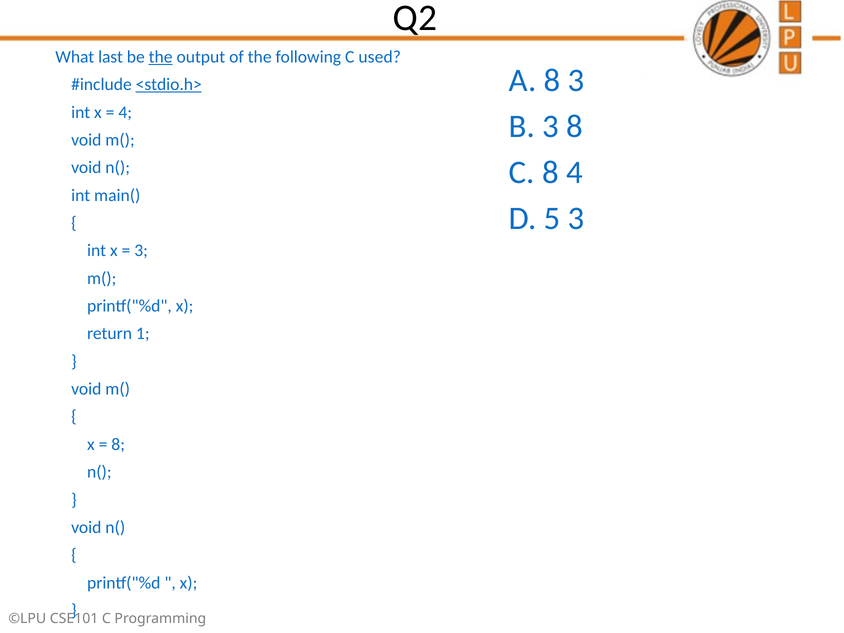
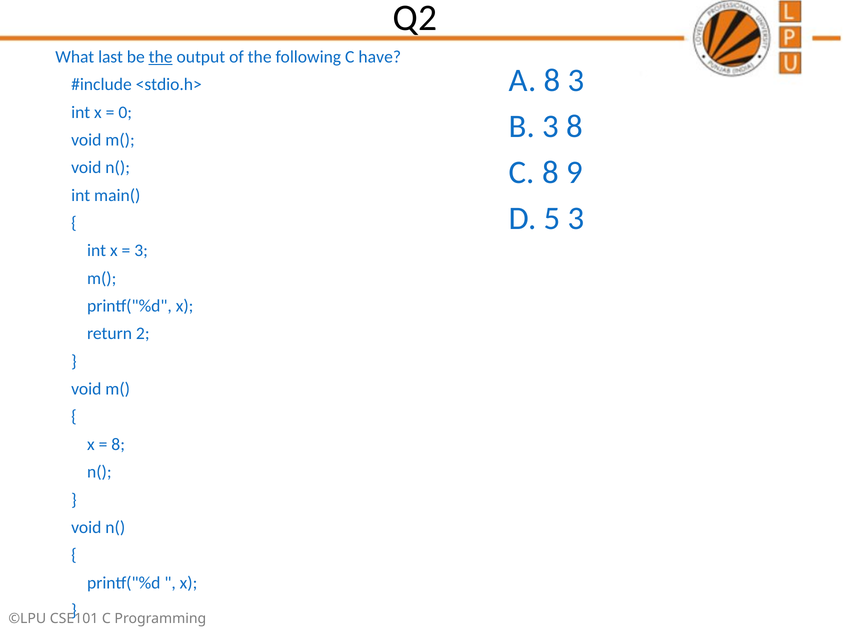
used: used -> have (380, 57)
<stdio.h> underline: present -> none (169, 85)
4: 4 -> 0 (125, 112)
8 4: 4 -> 9 (574, 172)
1: 1 -> 2 (143, 334)
